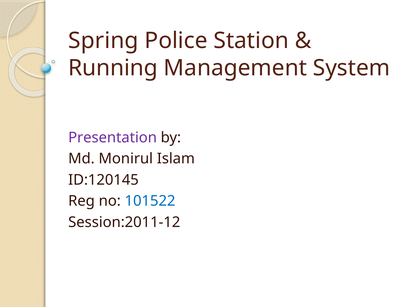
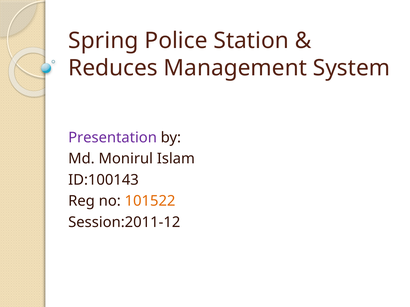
Running: Running -> Reduces (113, 68)
ID:120145: ID:120145 -> ID:100143 (103, 180)
101522 colour: blue -> orange (150, 201)
